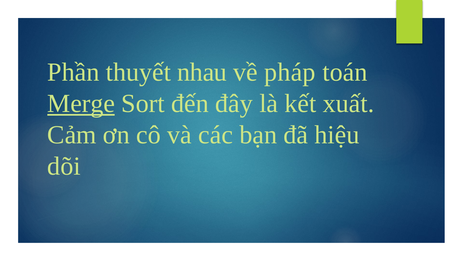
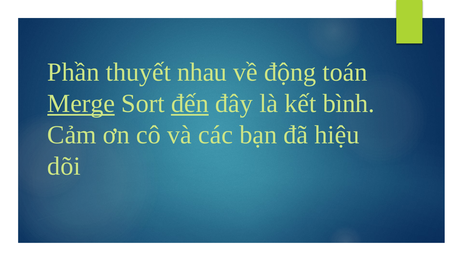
pháp: pháp -> động (290, 72)
đến underline: none -> present (190, 103)
xuất: xuất -> bình (349, 103)
